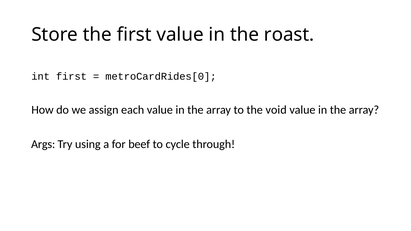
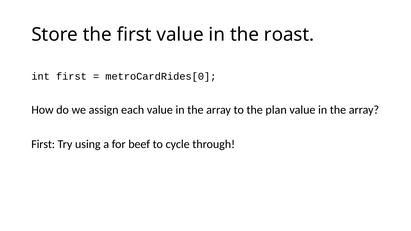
void: void -> plan (276, 110)
Args: Args -> First (43, 144)
